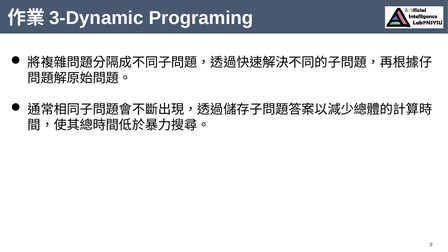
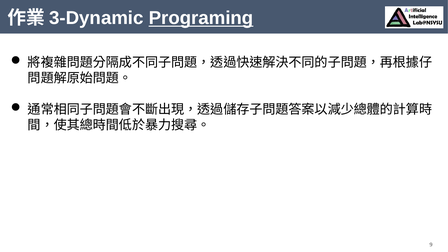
Programing underline: none -> present (201, 18)
